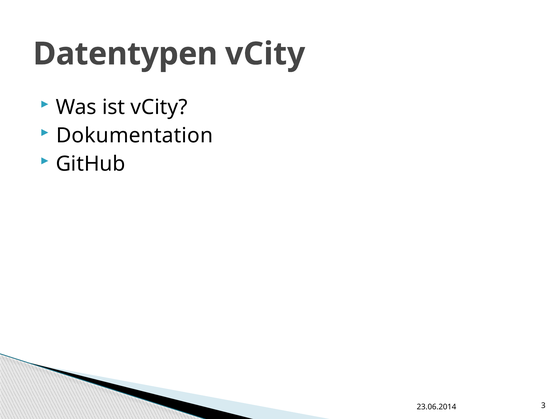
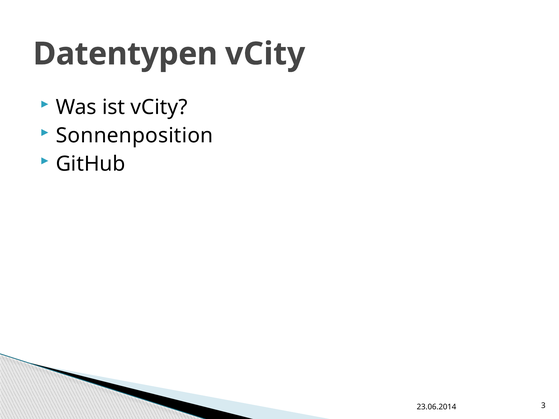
Dokumentation: Dokumentation -> Sonnenposition (135, 136)
